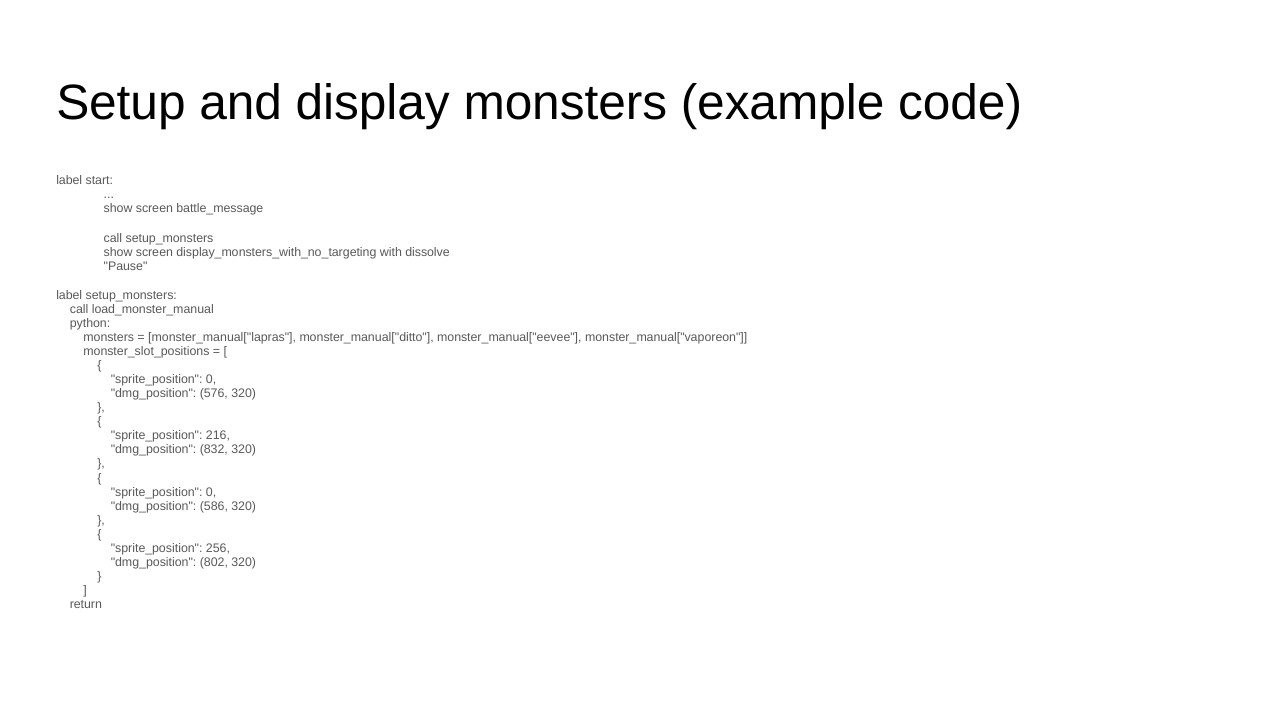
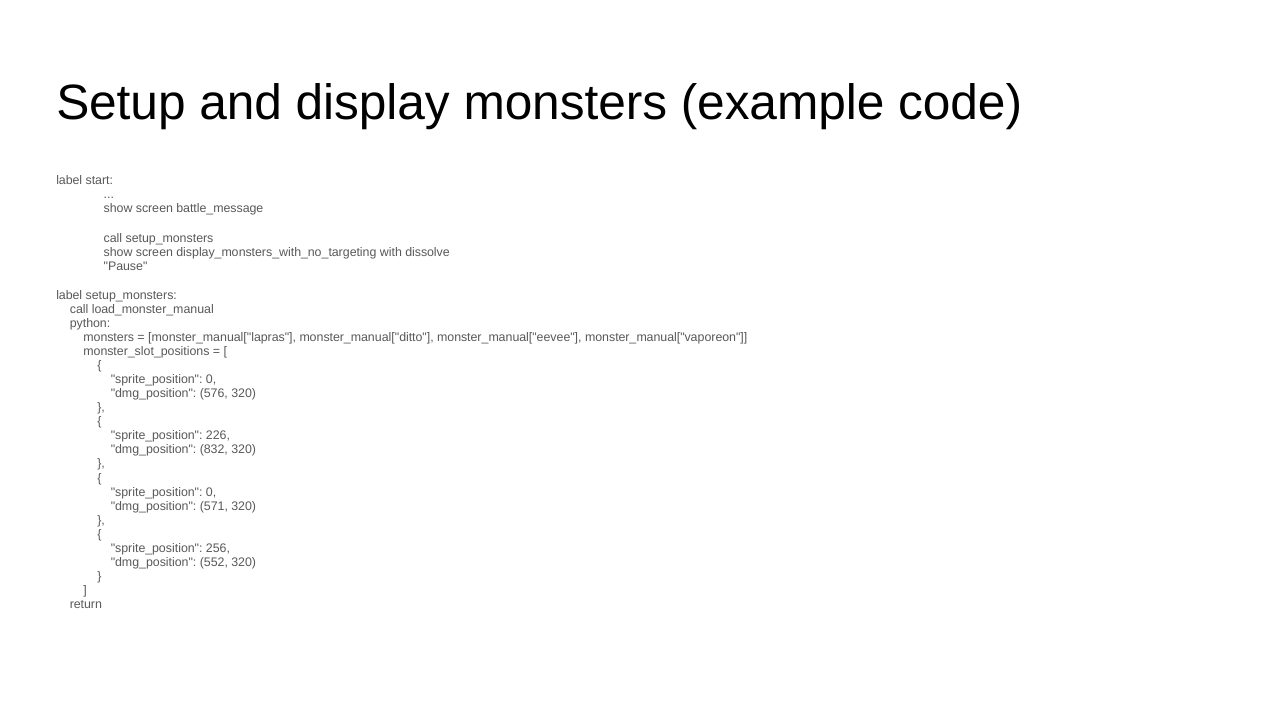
216: 216 -> 226 (218, 436)
586: 586 -> 571 (214, 506)
802: 802 -> 552 (214, 562)
